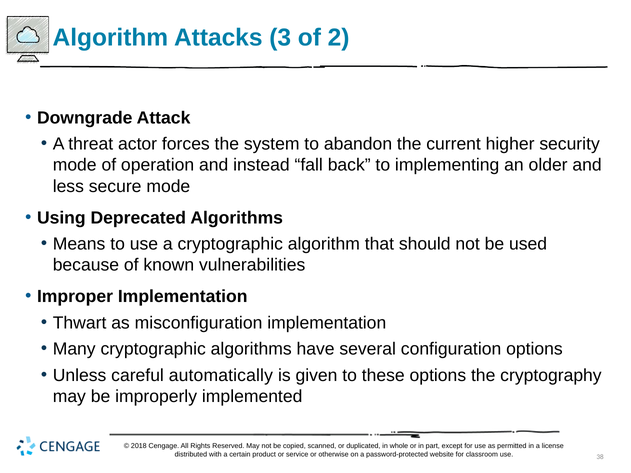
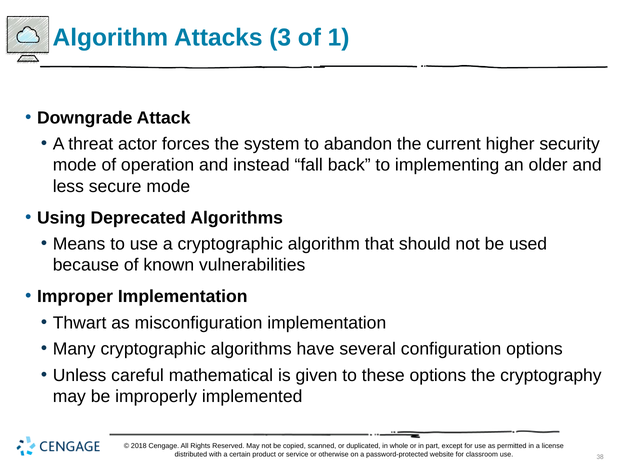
2: 2 -> 1 (339, 38)
automatically: automatically -> mathematical (221, 376)
